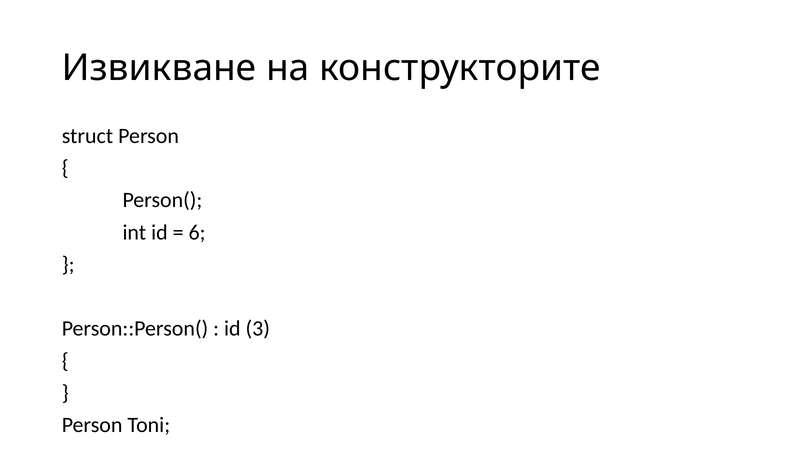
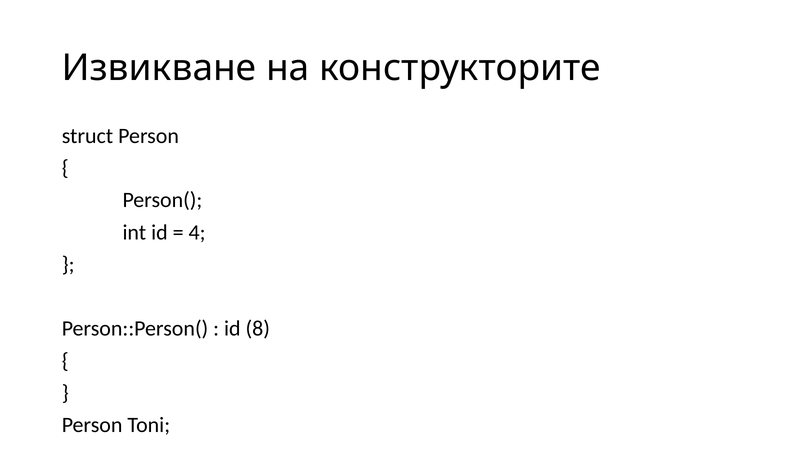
6: 6 -> 4 (197, 233)
3: 3 -> 8 (258, 329)
